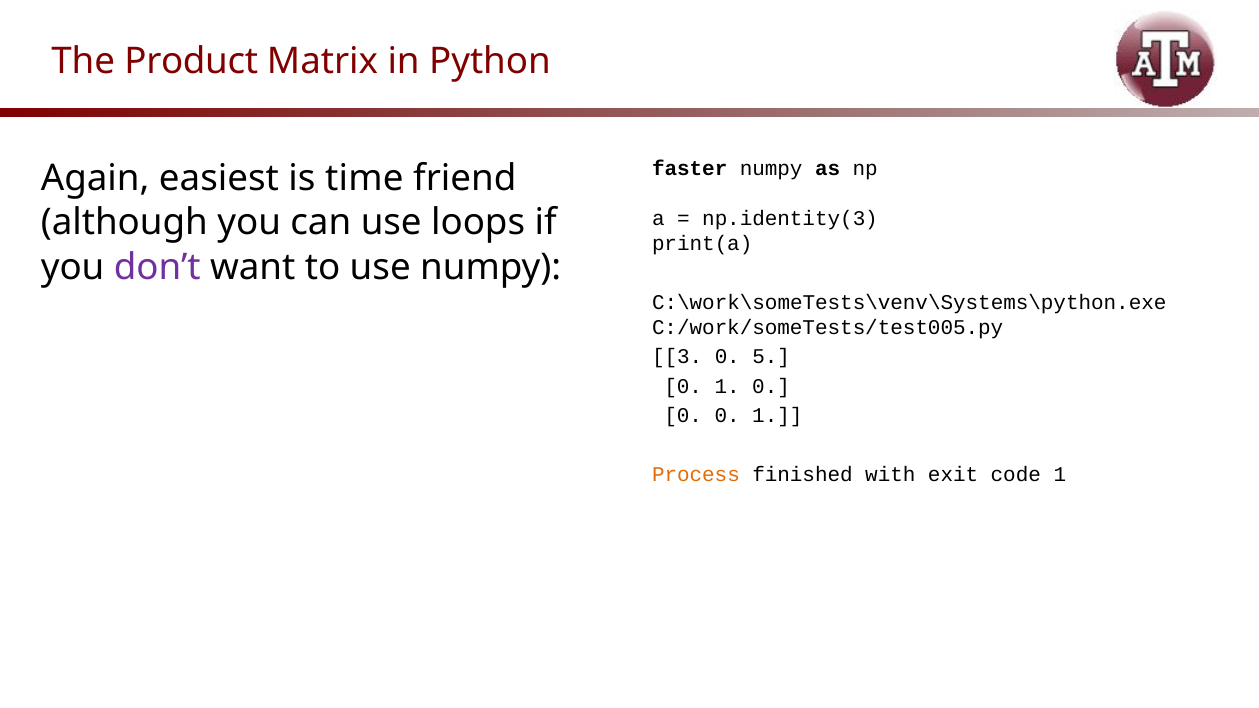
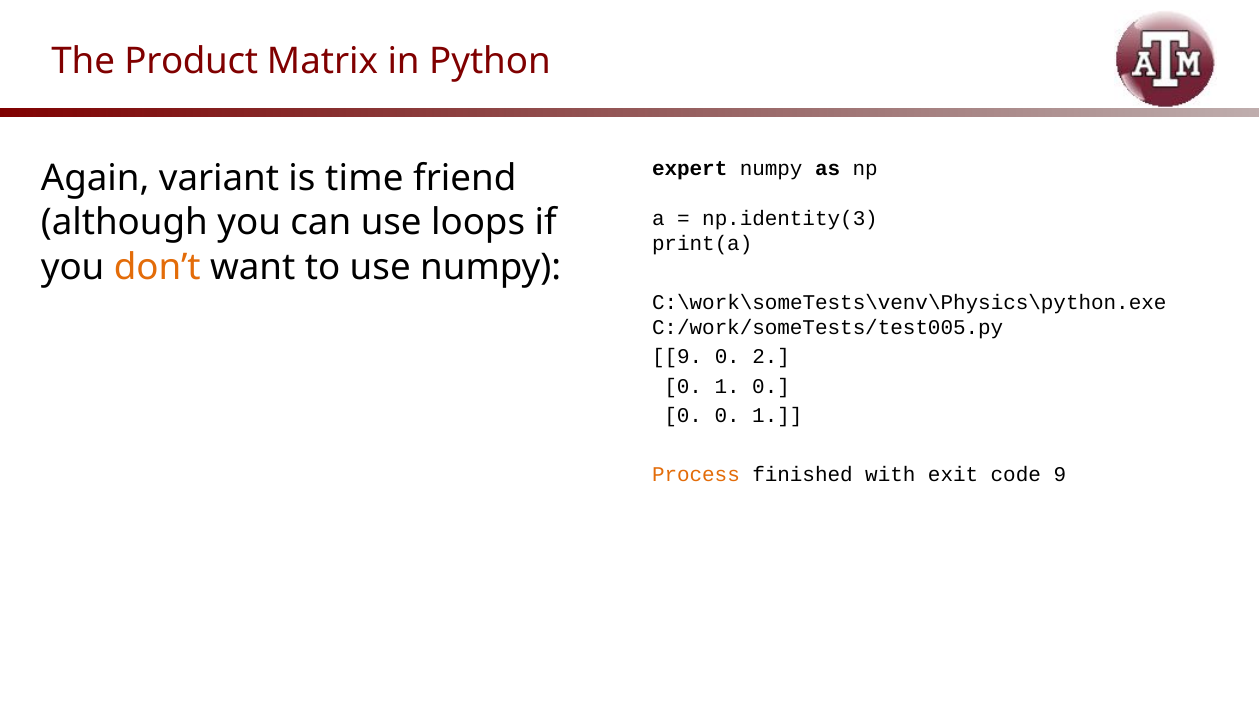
faster: faster -> expert (690, 168)
easiest: easiest -> variant (219, 179)
don’t colour: purple -> orange (157, 267)
C:\work\someTests\venv\Systems\python.exe: C:\work\someTests\venv\Systems\python.exe -> C:\work\someTests\venv\Physics\python.exe (909, 303)
3: 3 -> 9 (677, 357)
5: 5 -> 2 (771, 357)
code 1: 1 -> 9 (1060, 475)
